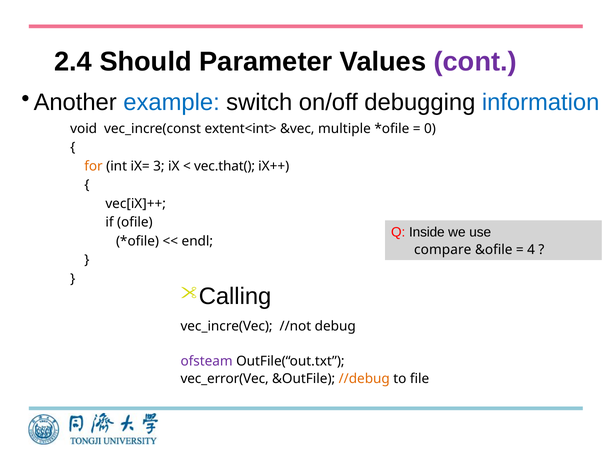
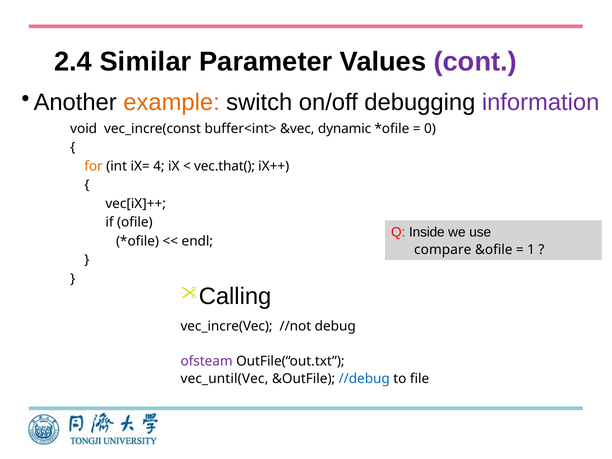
Should: Should -> Similar (146, 62)
example colour: blue -> orange (172, 102)
information colour: blue -> purple (541, 102)
extent<int>: extent<int> -> buffer<int> (241, 129)
multiple: multiple -> dynamic (345, 129)
3: 3 -> 4 (159, 166)
4: 4 -> 1 (531, 250)
vec_error(Vec: vec_error(Vec -> vec_until(Vec (224, 379)
//debug colour: orange -> blue (364, 379)
